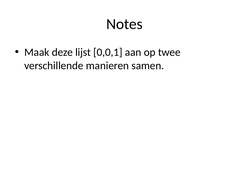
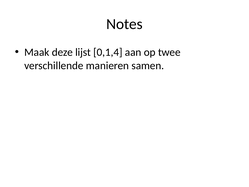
0,0,1: 0,0,1 -> 0,1,4 (108, 52)
